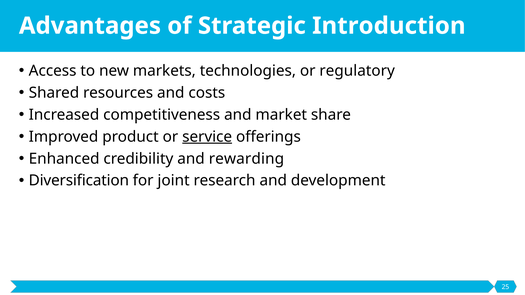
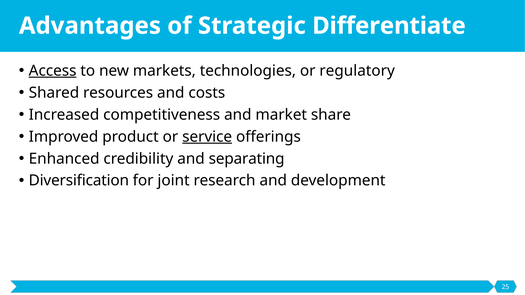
Introduction: Introduction -> Differentiate (389, 26)
Access underline: none -> present (53, 71)
rewarding: rewarding -> separating (247, 159)
